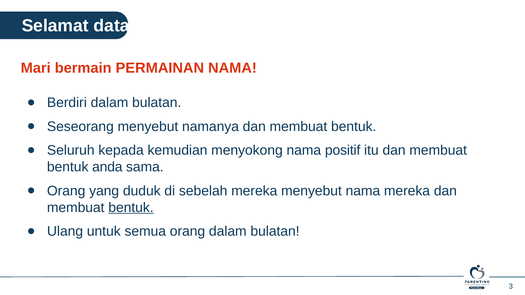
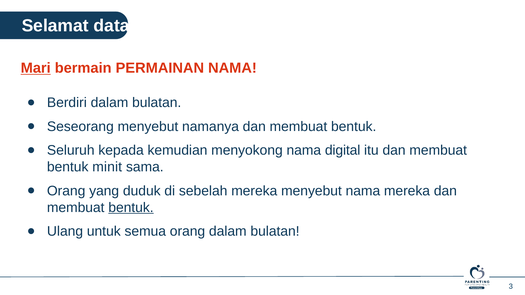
Mari underline: none -> present (36, 68)
positif: positif -> digital (343, 151)
anda: anda -> minit (107, 167)
